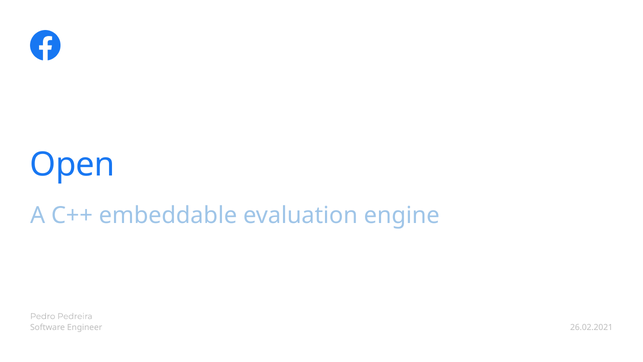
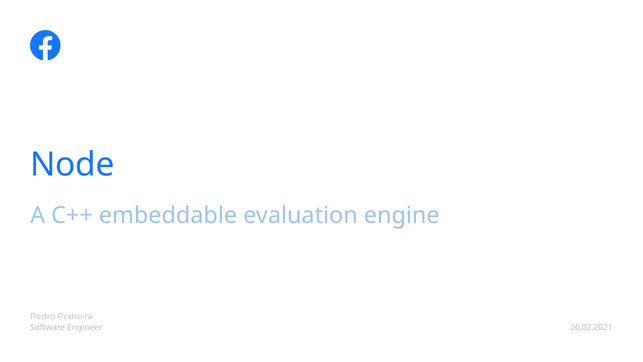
Open: Open -> Node (72, 164)
